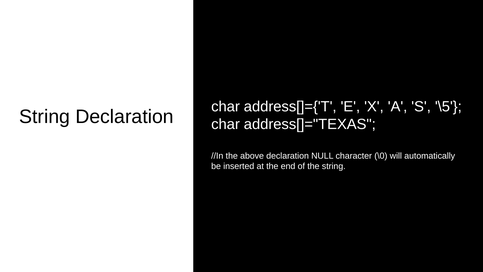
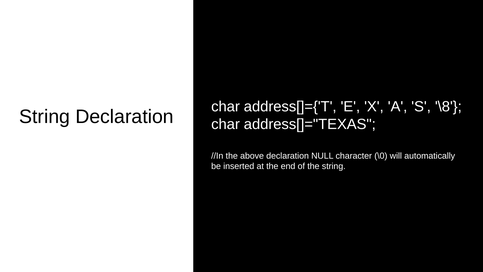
\5: \5 -> \8 (448, 107)
